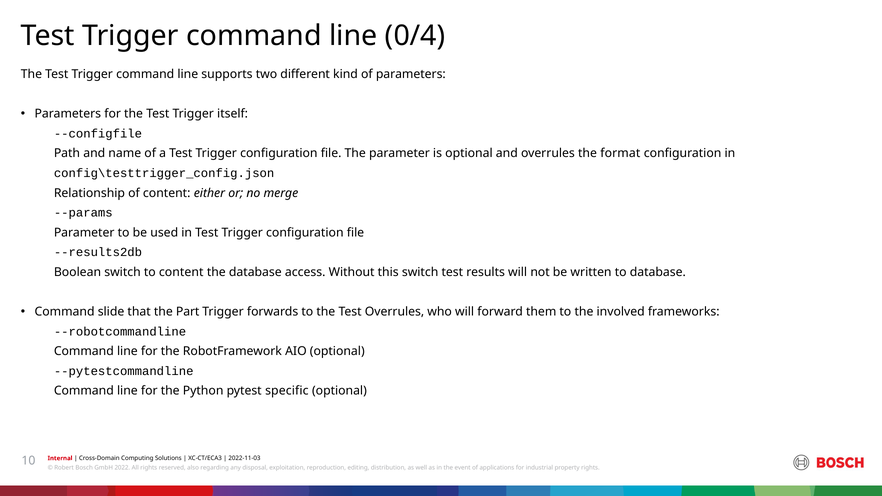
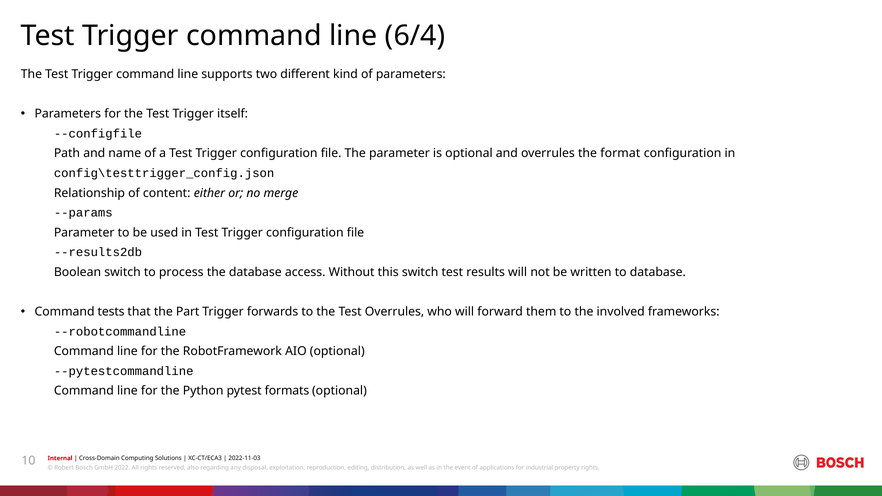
0/4: 0/4 -> 6/4 (415, 36)
to content: content -> process (181, 272)
slide: slide -> tests (111, 312)
specific: specific -> formats (287, 391)
